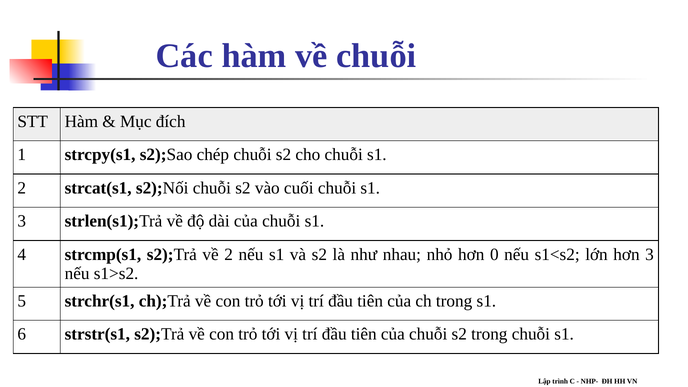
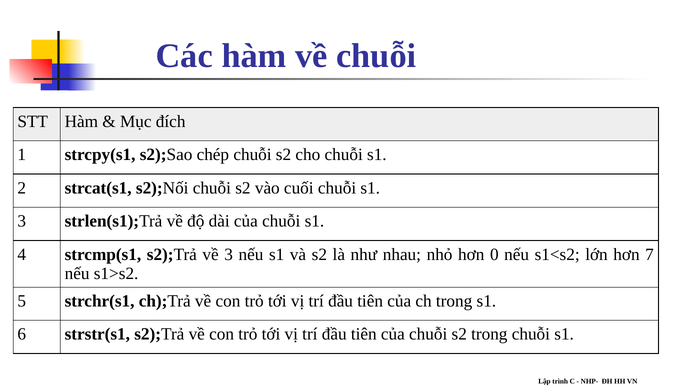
về 2: 2 -> 3 (229, 254)
hơn 3: 3 -> 7 (650, 254)
